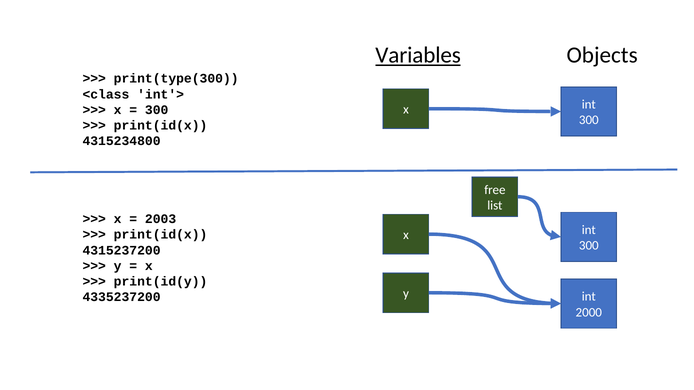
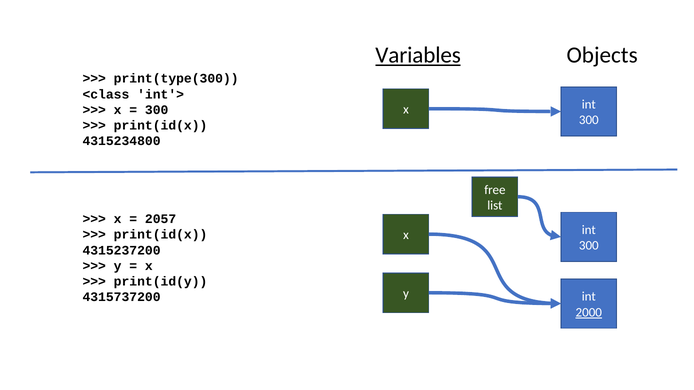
2003: 2003 -> 2057 (161, 219)
4335237200: 4335237200 -> 4315737200 (122, 297)
2000 underline: none -> present (589, 313)
